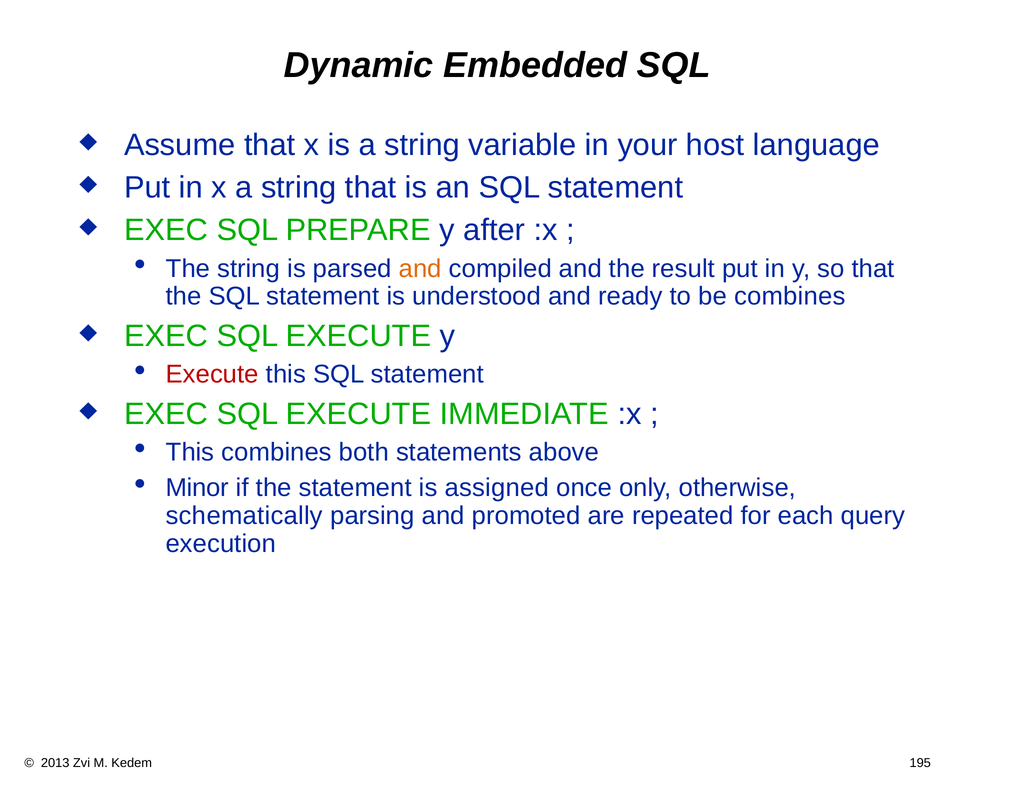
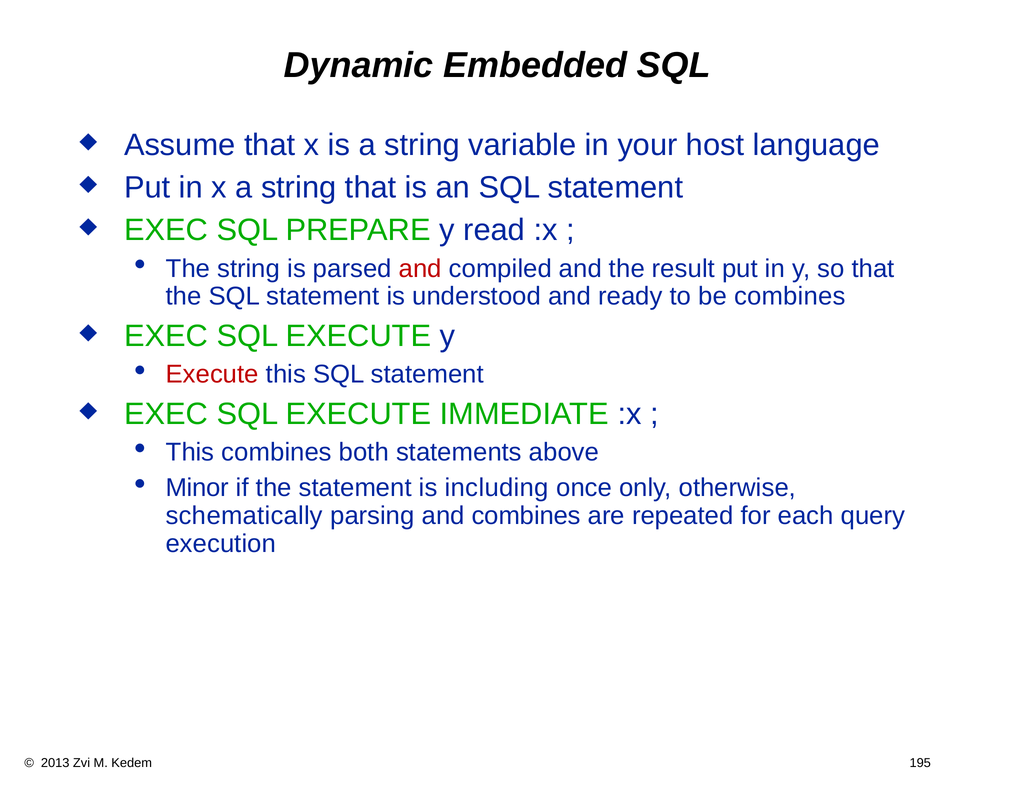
after: after -> read (494, 230)
and colour: orange -> red (420, 268)
assigned: assigned -> including (497, 488)
and promoted: promoted -> combines (526, 516)
